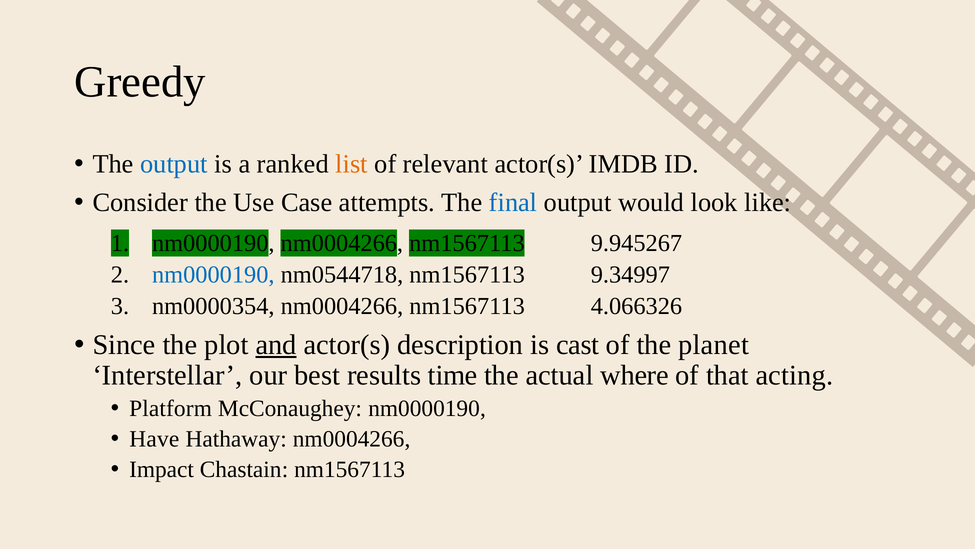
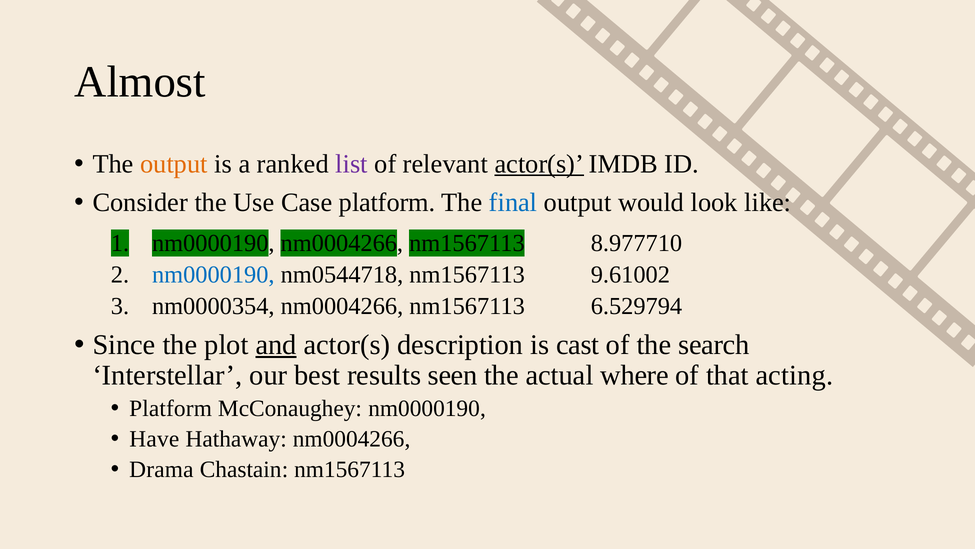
Greedy: Greedy -> Almost (140, 82)
output colour: blue -> orange (174, 164)
list colour: orange -> purple (352, 164)
actor(s underline: none -> present (539, 164)
Case attempts: attempts -> platform (387, 203)
9.945267: 9.945267 -> 8.977710 (636, 243)
9.34997: 9.34997 -> 9.61002 (630, 274)
4.066326: 4.066326 -> 6.529794 (636, 306)
planet: planet -> search (714, 344)
time: time -> seen (453, 375)
Impact: Impact -> Drama (161, 469)
